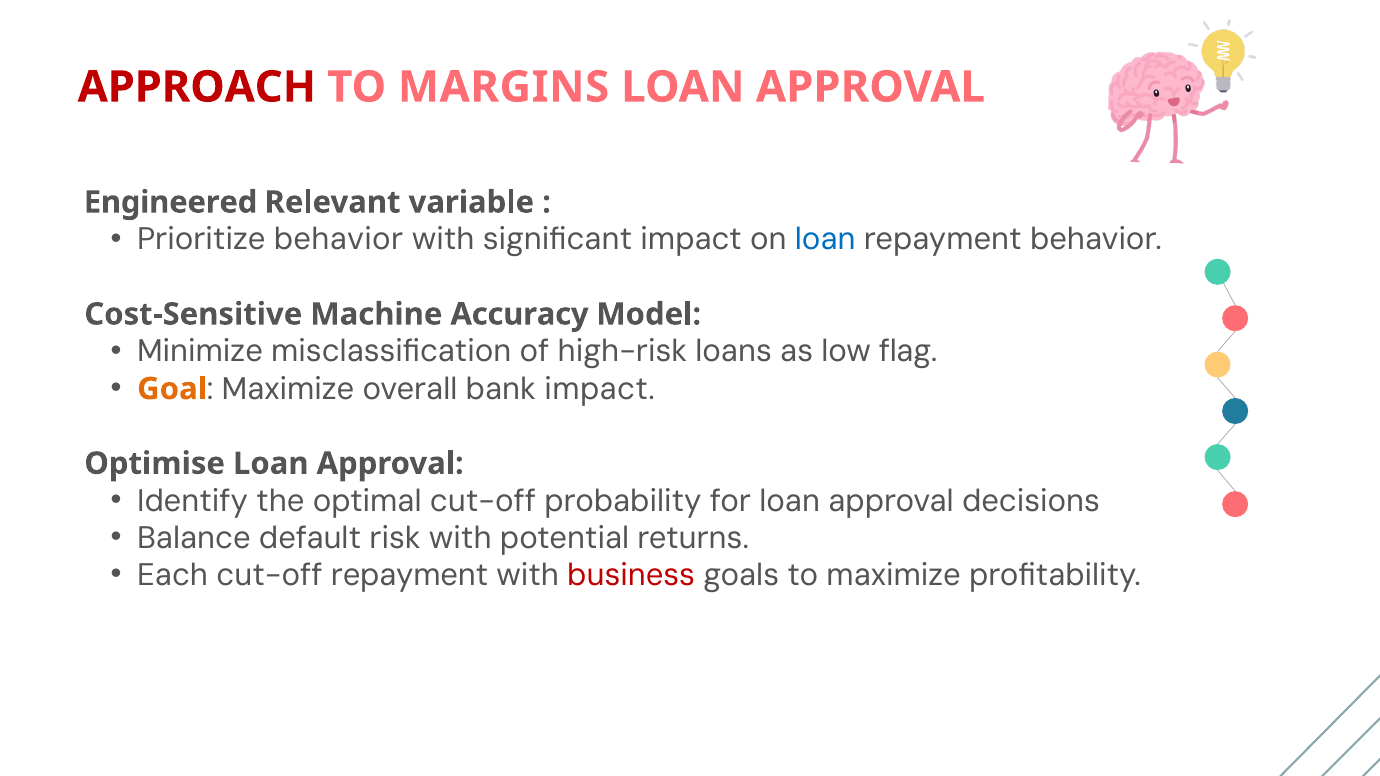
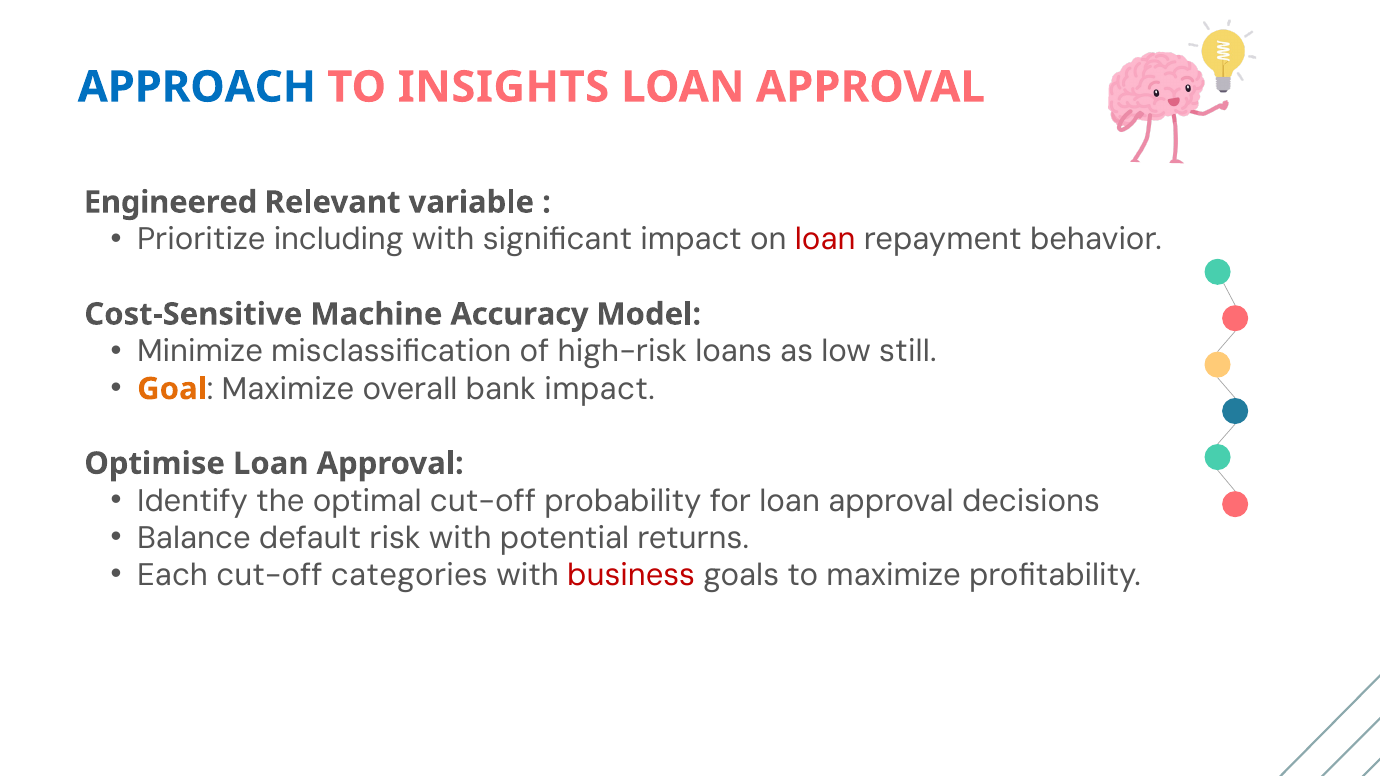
APPROACH colour: red -> blue (197, 87)
MARGINS: MARGINS -> INSIGHTS (504, 87)
Prioritize behavior: behavior -> including (339, 240)
loan colour: blue -> red (825, 240)
flag: flag -> still (908, 352)
cut-off repayment: repayment -> categories (409, 576)
